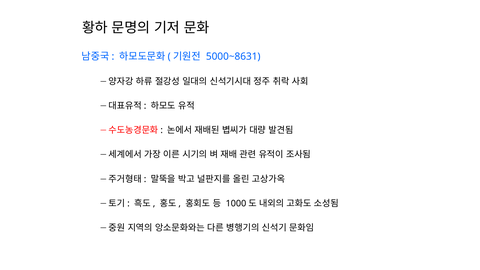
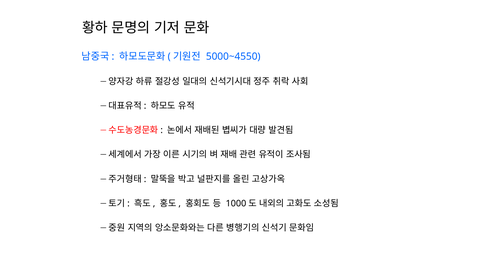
5000~8631: 5000~8631 -> 5000~4550 (233, 56)
